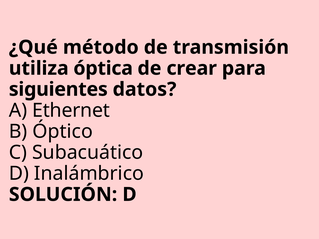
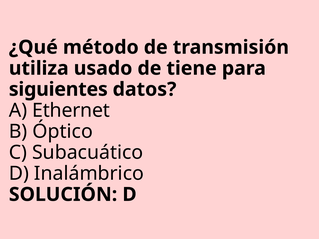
óptica: óptica -> usado (103, 68)
crear: crear -> tiene (192, 68)
